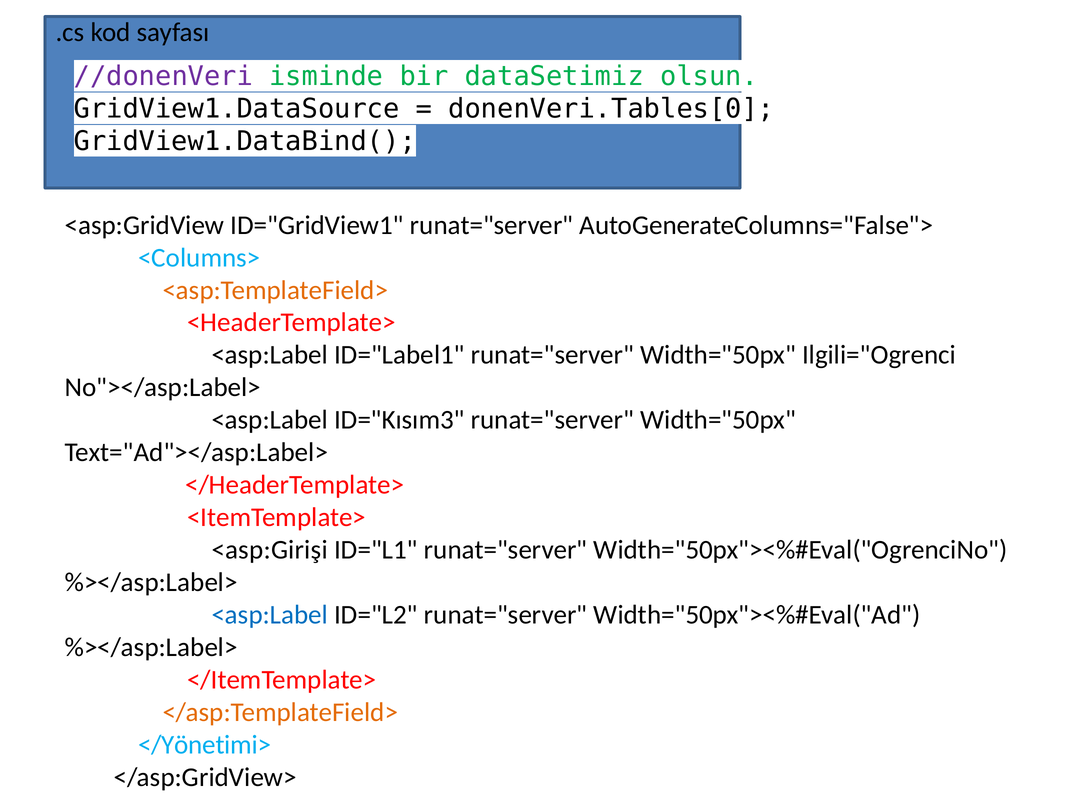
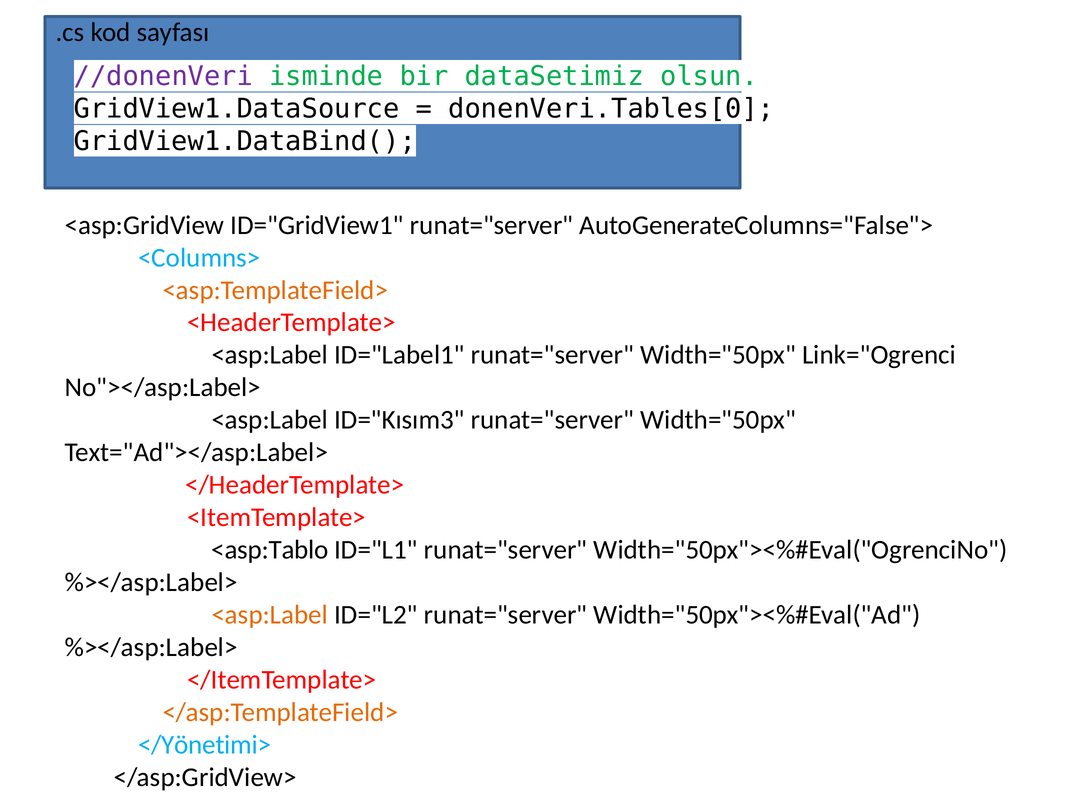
Ilgili="Ogrenci: Ilgili="Ogrenci -> Link="Ogrenci (879, 355)
<asp:Girişi: <asp:Girişi -> <asp:Tablo (270, 550)
<asp:Label colour: blue -> orange (270, 615)
